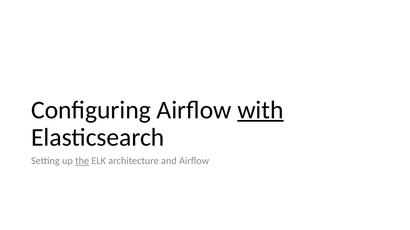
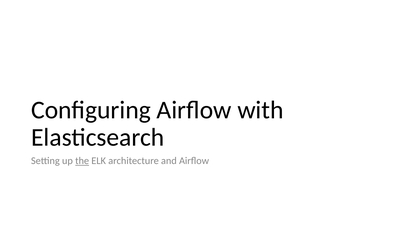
with underline: present -> none (260, 110)
